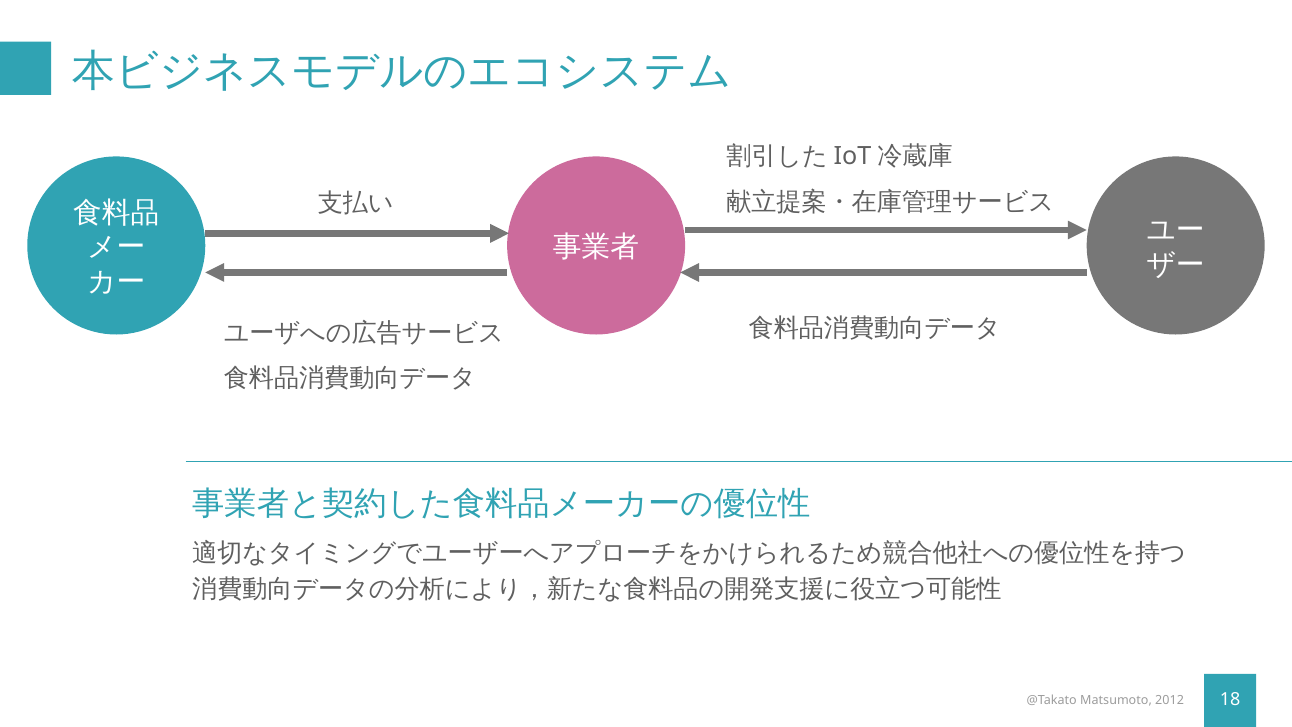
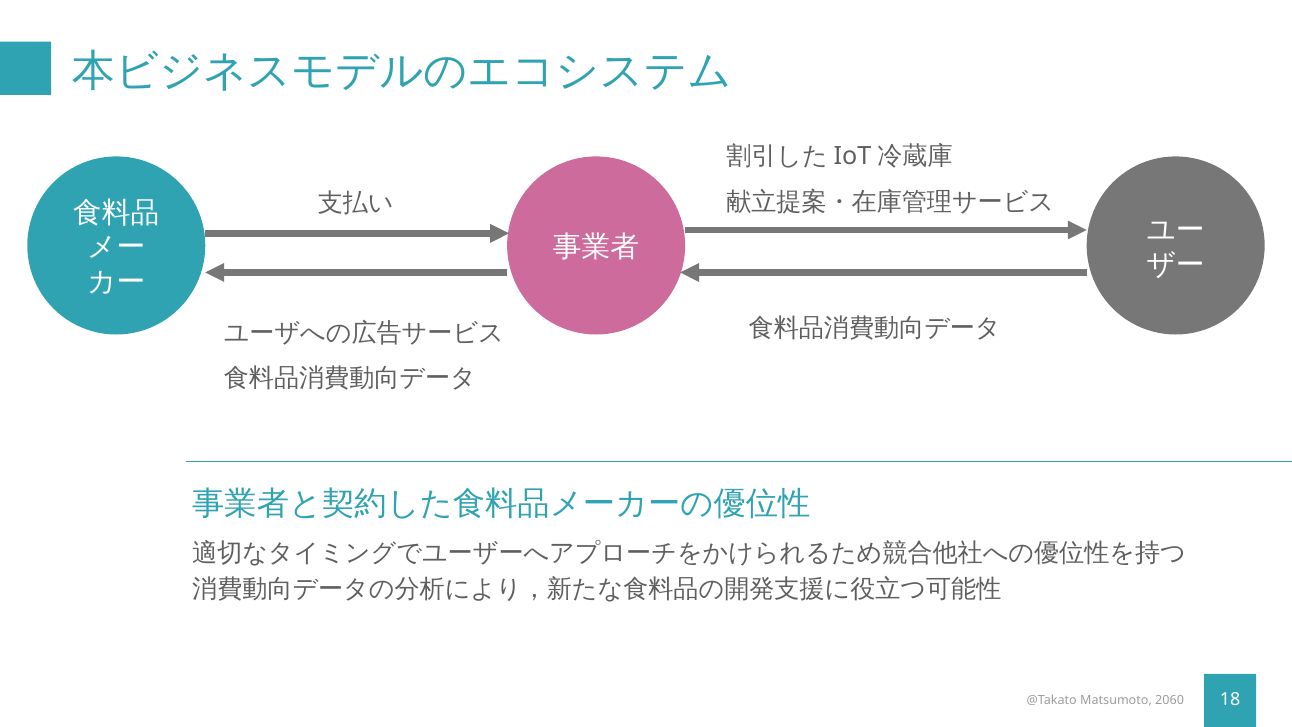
2012: 2012 -> 2060 (1170, 700)
